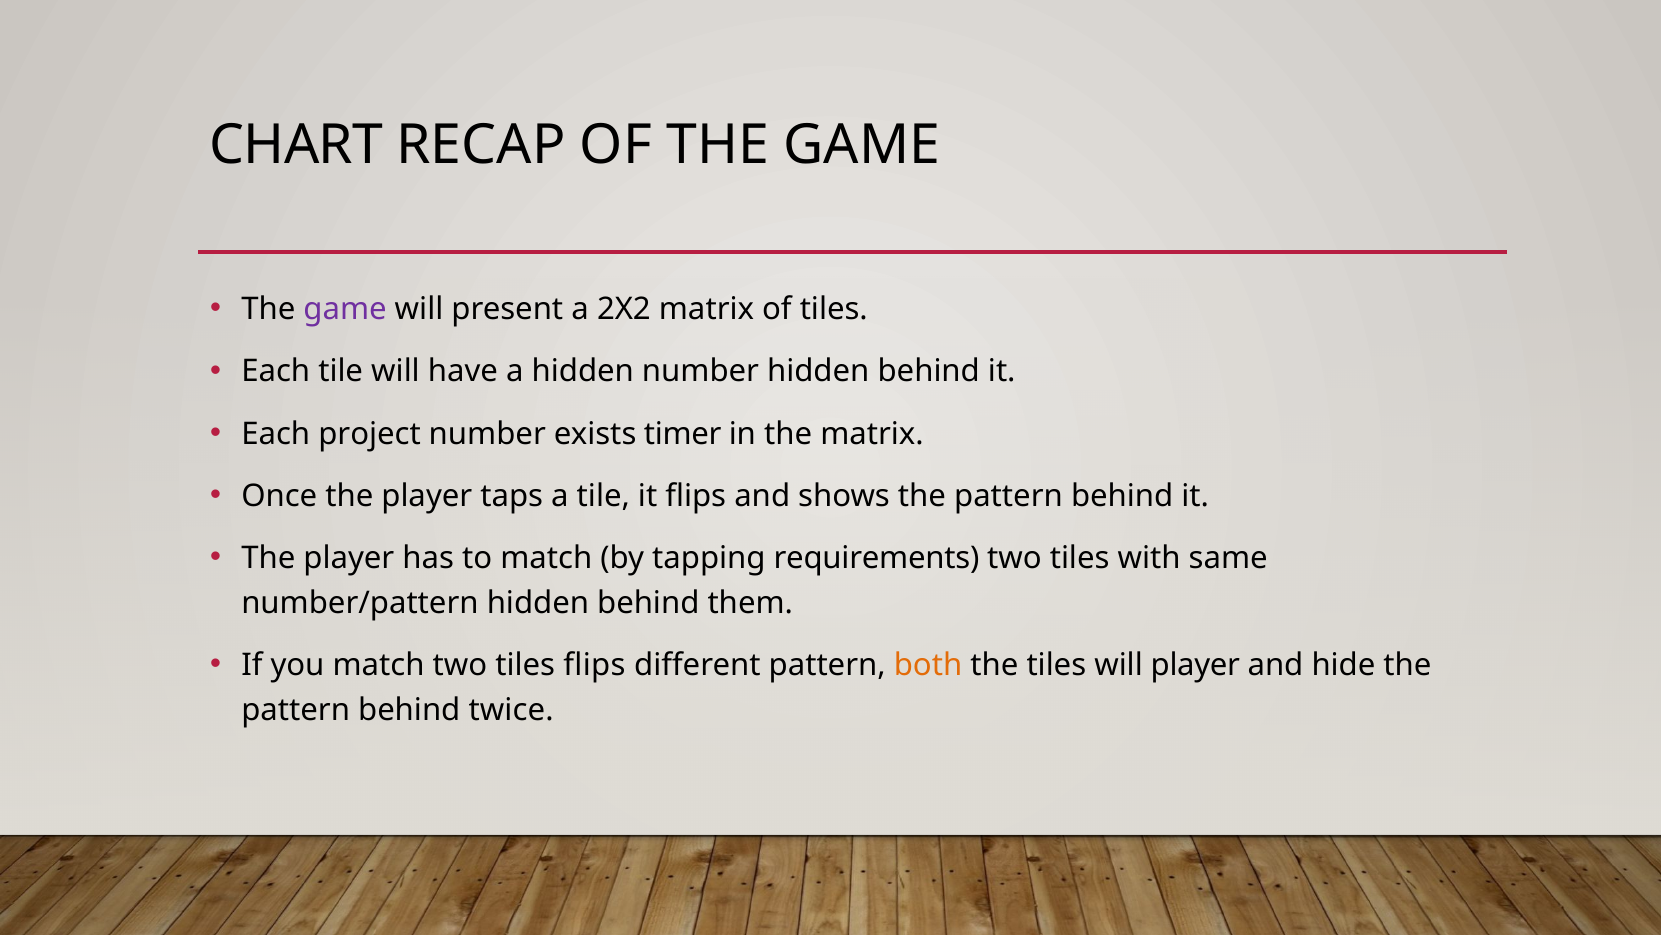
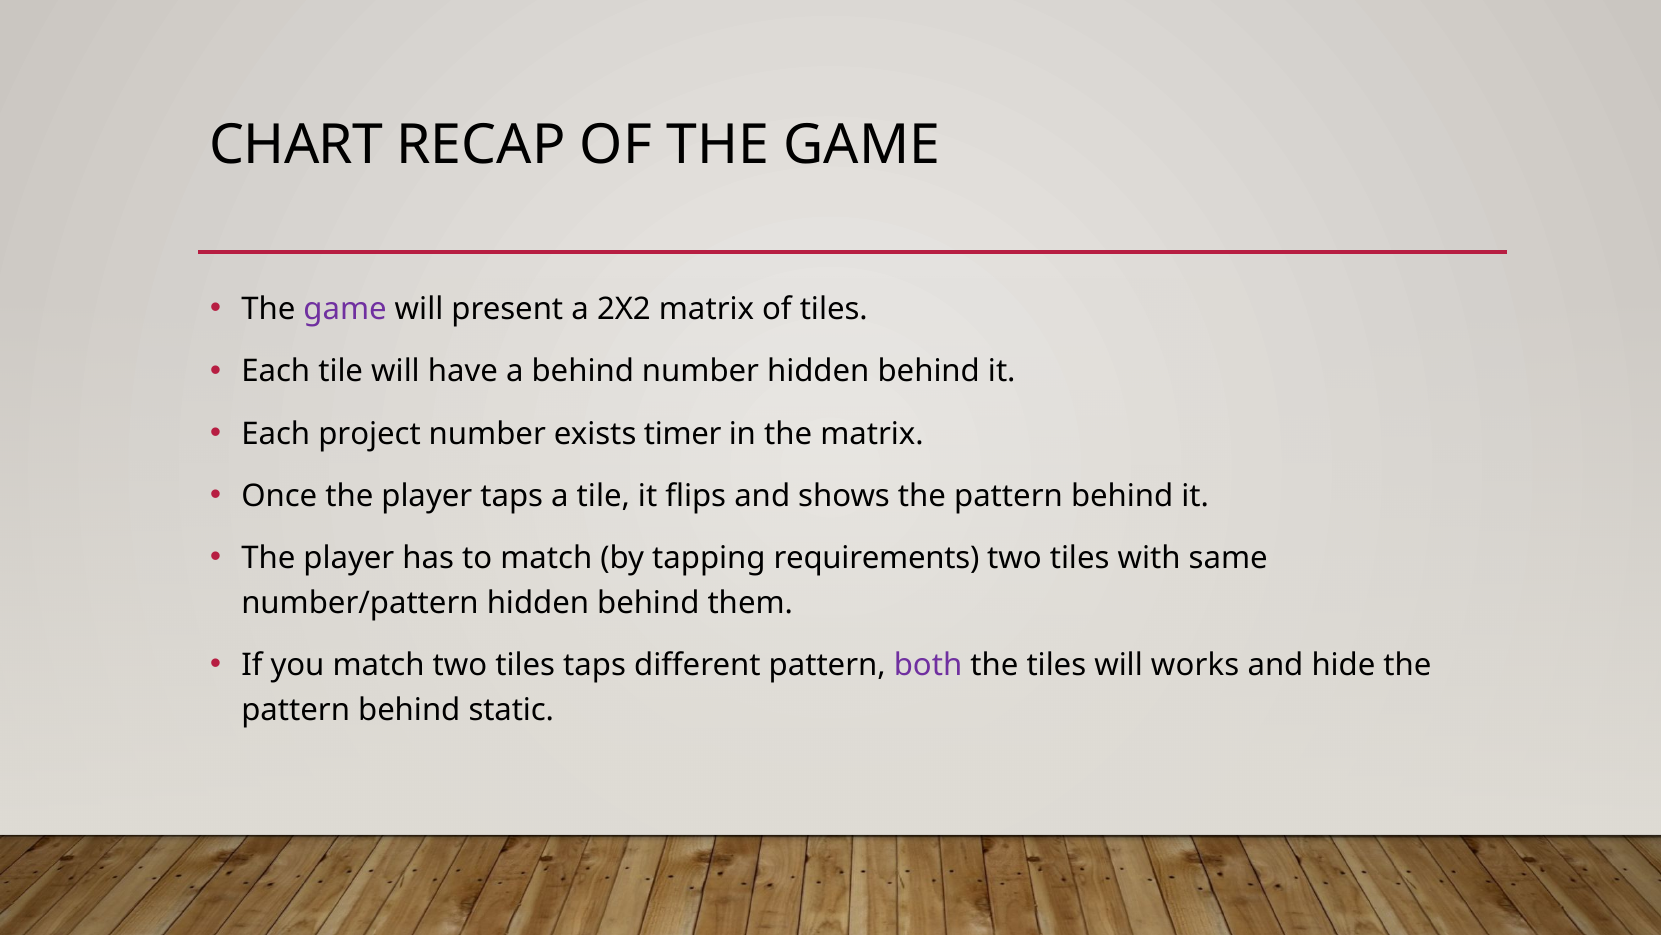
a hidden: hidden -> behind (583, 371)
tiles flips: flips -> taps (595, 665)
both colour: orange -> purple (928, 665)
will player: player -> works (1195, 665)
twice: twice -> static (511, 710)
